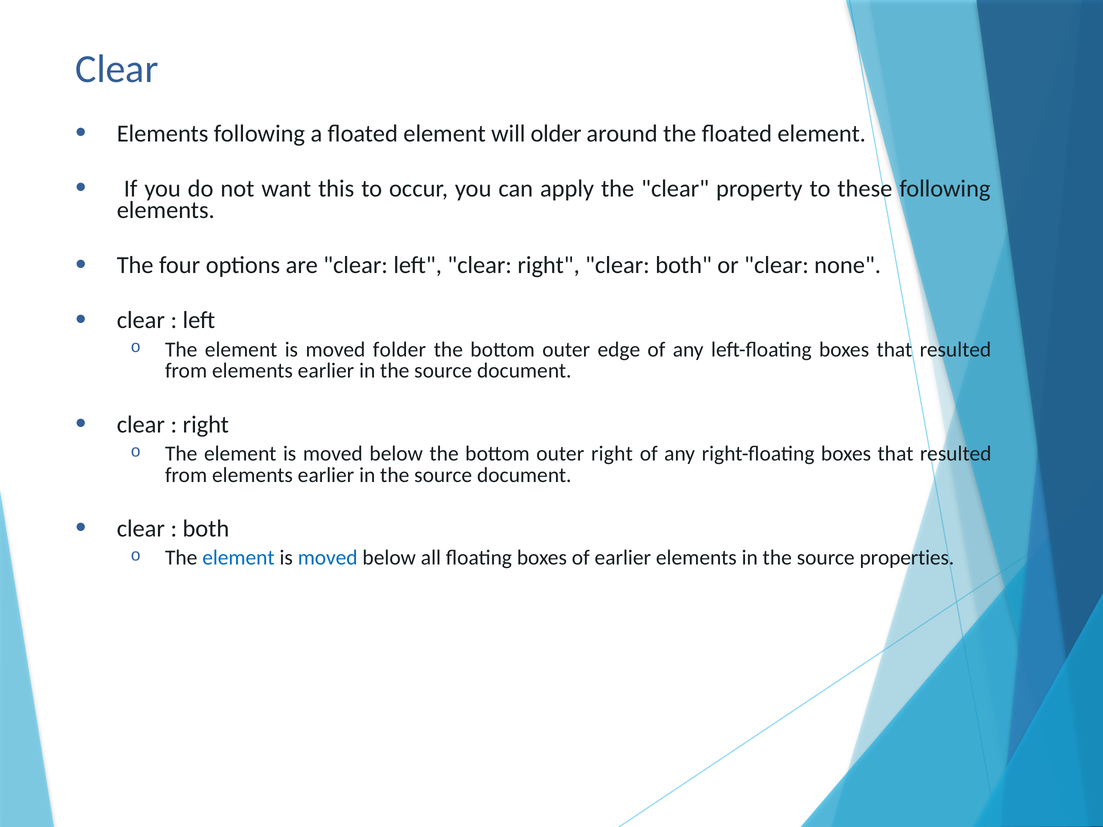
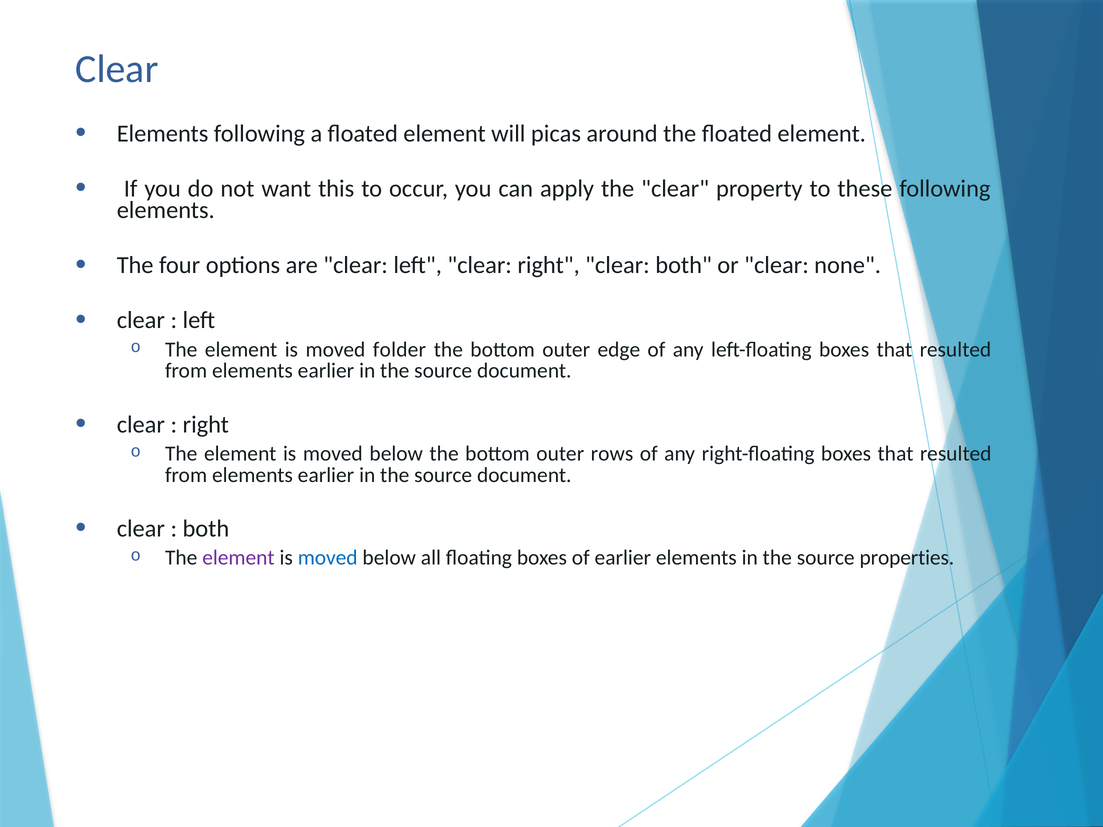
older: older -> picas (556, 133)
outer right: right -> rows (612, 454)
element colour: blue -> purple (238, 558)
